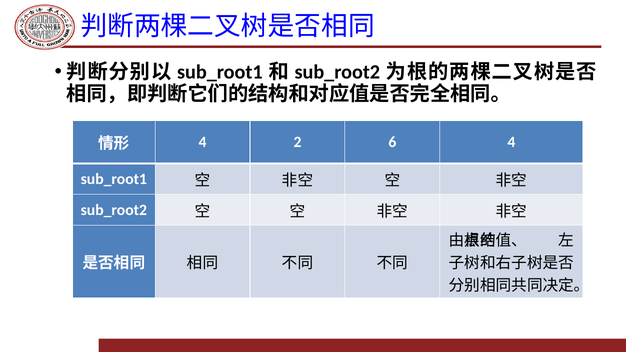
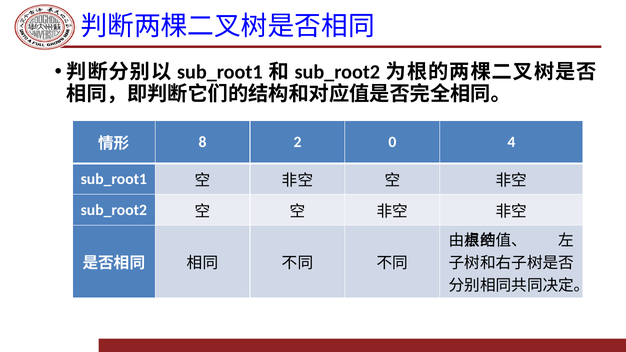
4: 4 -> 8 (203, 142)
6: 6 -> 0 (392, 142)
